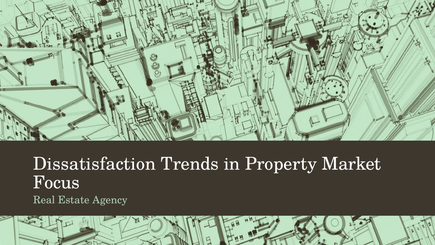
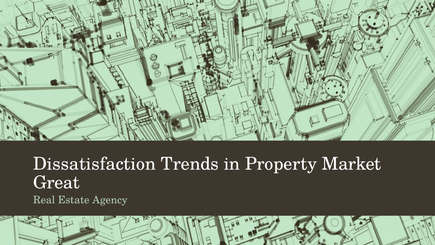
Focus: Focus -> Great (56, 182)
